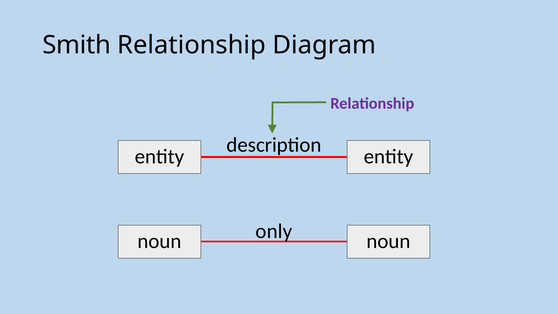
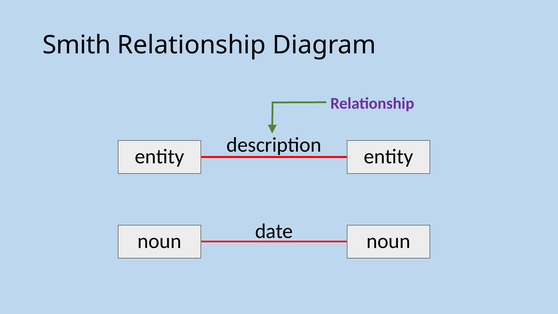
only: only -> date (274, 231)
